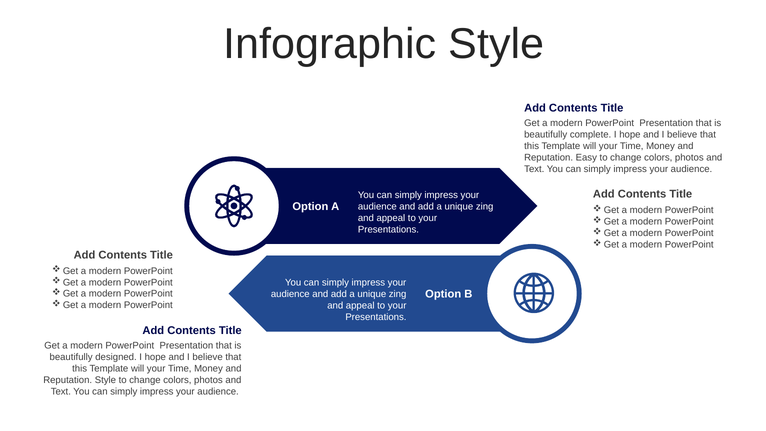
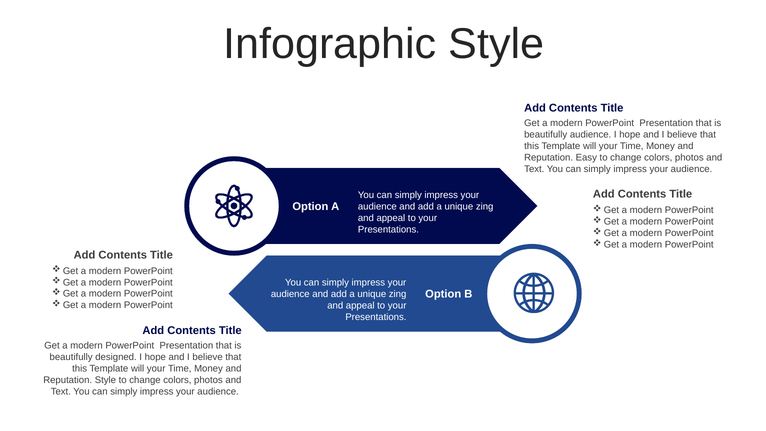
beautifully complete: complete -> audience (591, 134)
